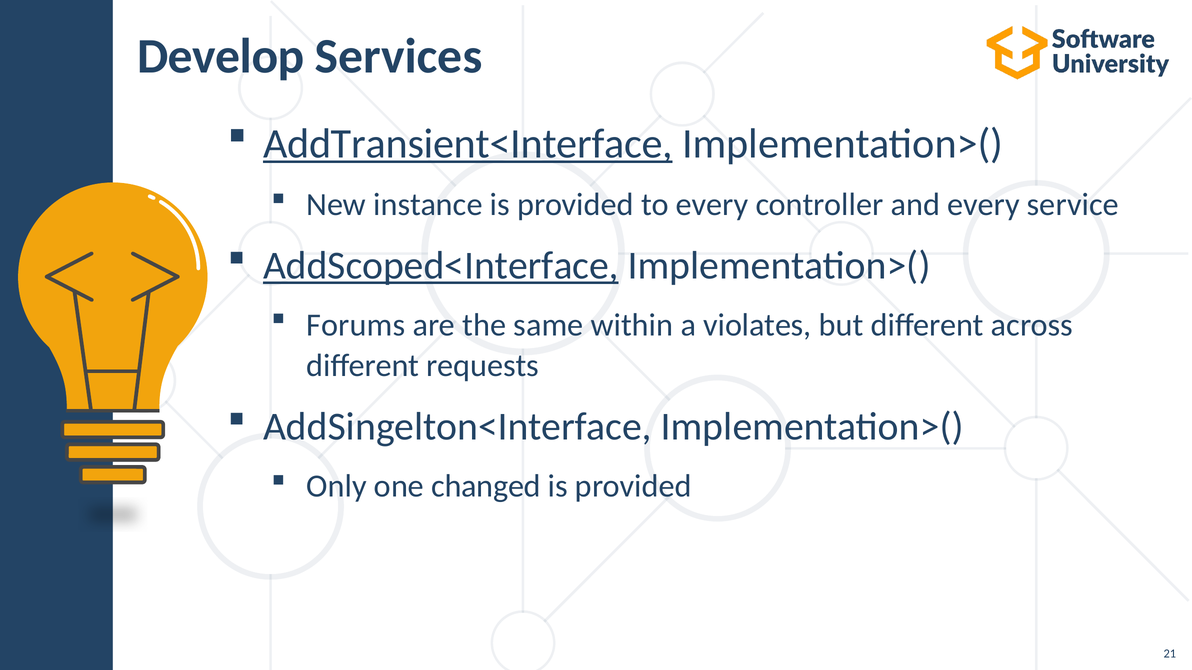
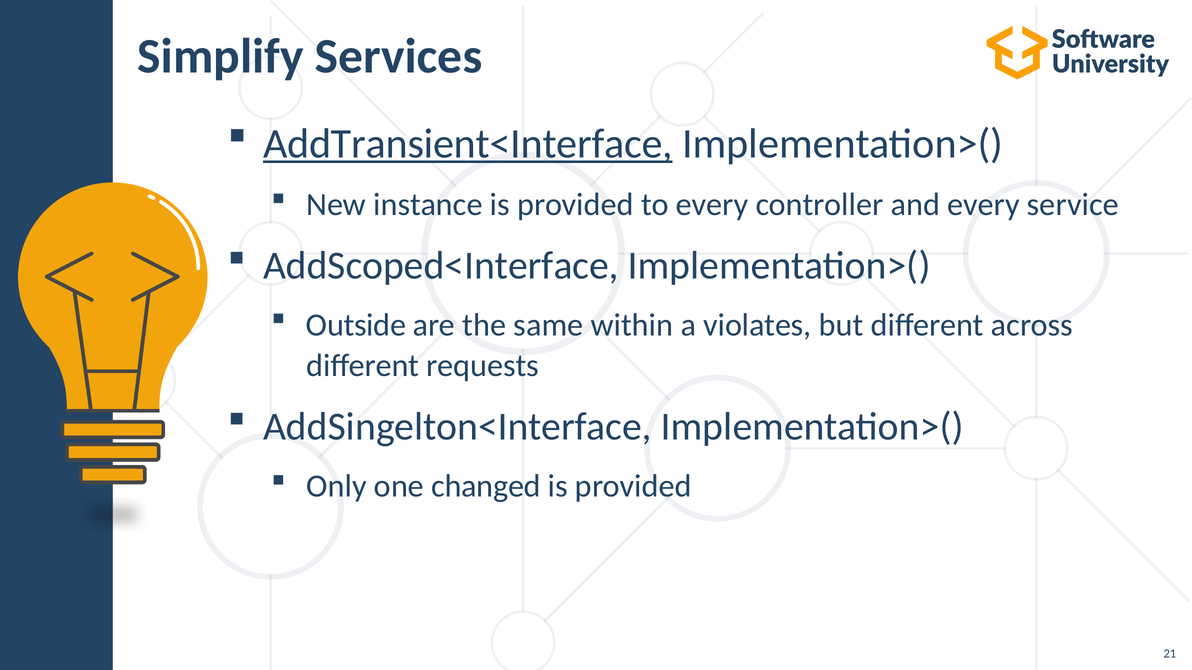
Develop: Develop -> Simplify (220, 56)
AddScoped<Interface underline: present -> none (441, 266)
Forums: Forums -> Outside (356, 325)
